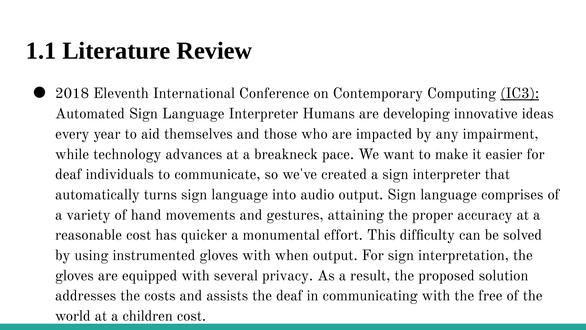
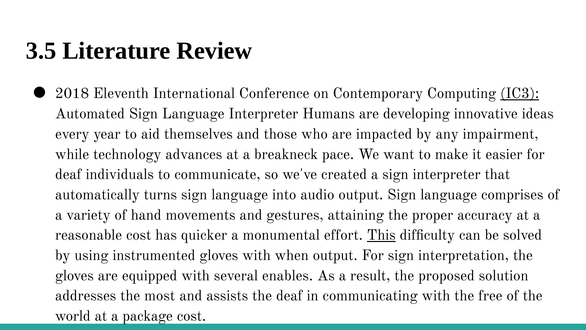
1.1: 1.1 -> 3.5 (41, 51)
This underline: none -> present (381, 235)
privacy: privacy -> enables (288, 275)
costs: costs -> most (160, 295)
children: children -> package (148, 316)
